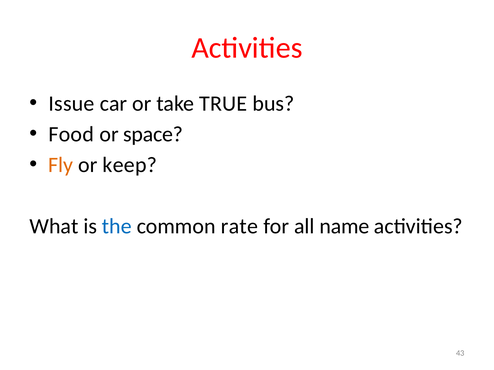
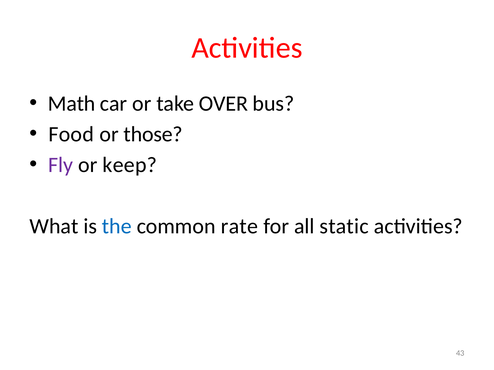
Issue: Issue -> Math (72, 104)
TRUE: TRUE -> OVER (223, 104)
space: space -> those (153, 134)
Fly colour: orange -> purple (61, 165)
name: name -> static (344, 227)
